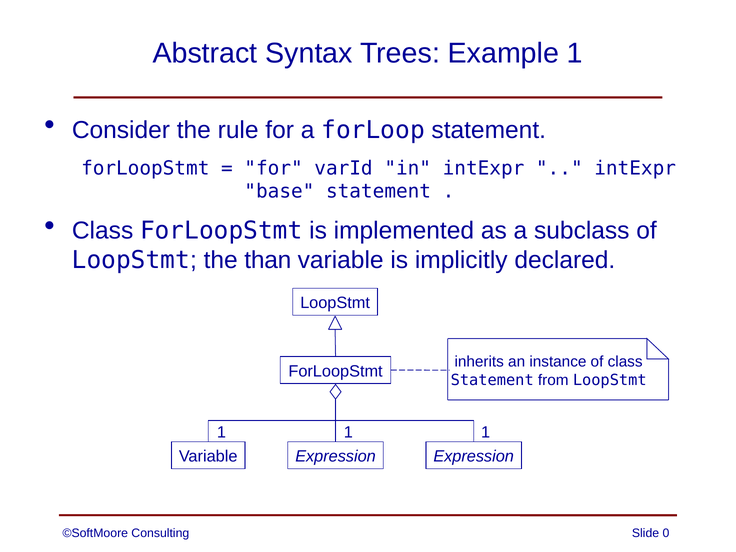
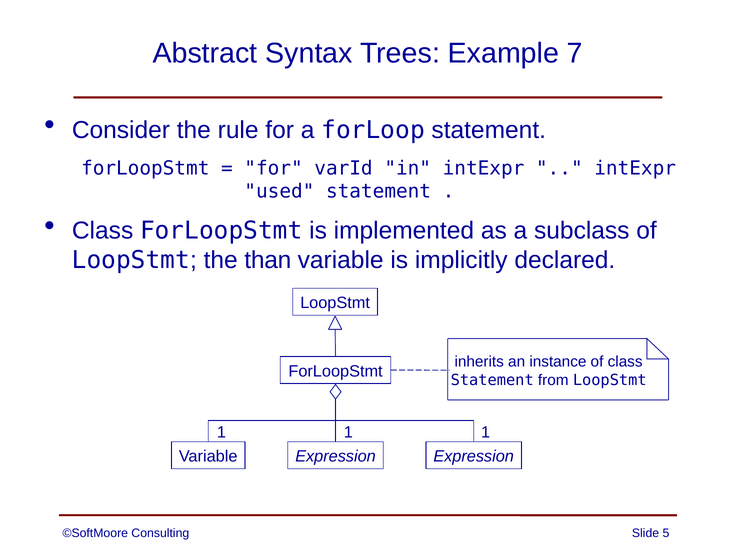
Example 1: 1 -> 7 (575, 54)
base: base -> used (279, 191)
0: 0 -> 5 (666, 533)
